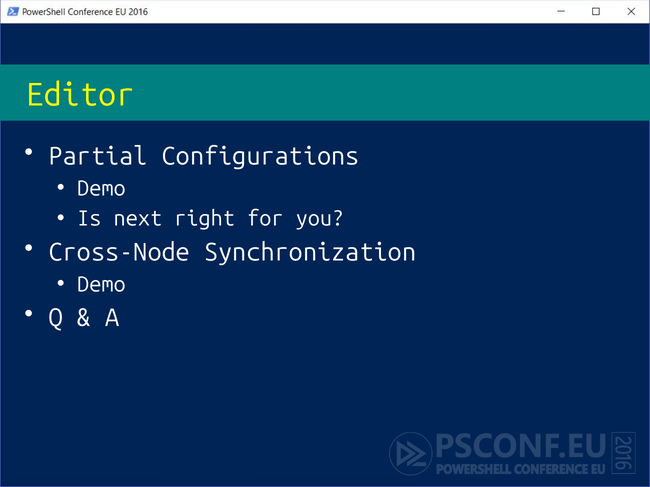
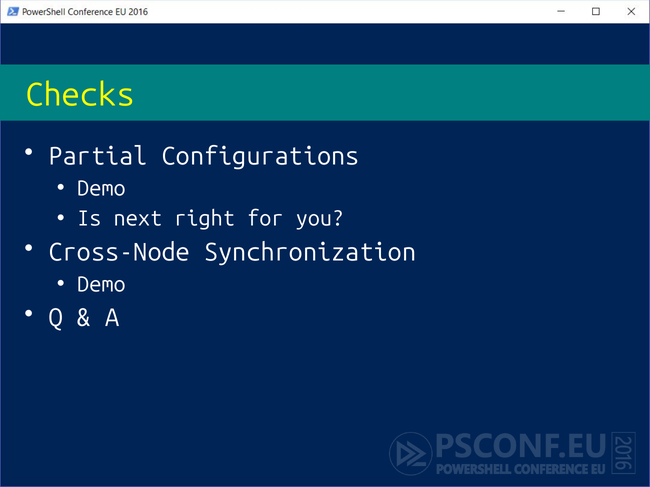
Editor: Editor -> Checks (80, 95)
